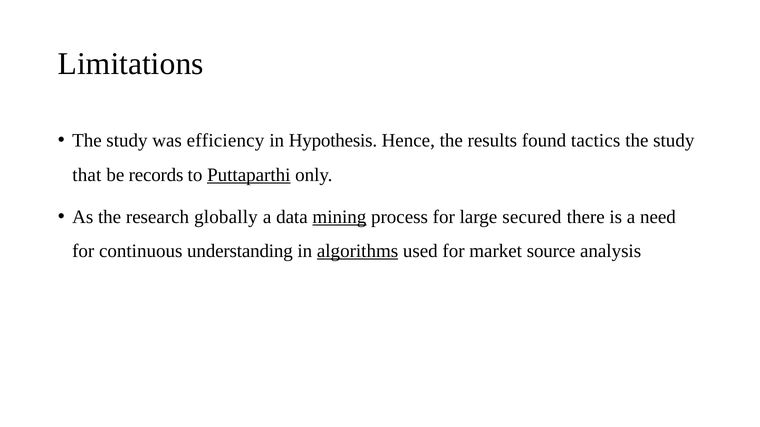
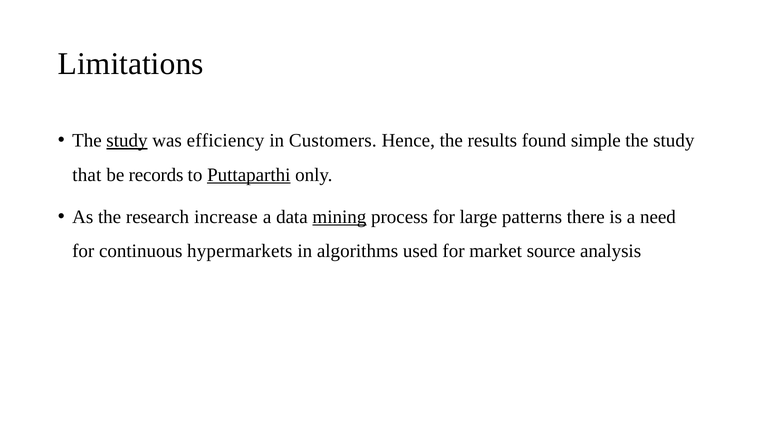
study underline: none -> present (127, 141)
Hypothesis: Hypothesis -> Customers (333, 141)
tactics: tactics -> simple (596, 141)
globally: globally -> increase (226, 217)
secured: secured -> patterns (532, 217)
understanding: understanding -> hypermarkets (240, 251)
algorithms underline: present -> none (358, 251)
